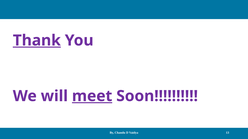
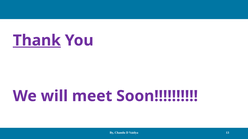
meet underline: present -> none (92, 96)
